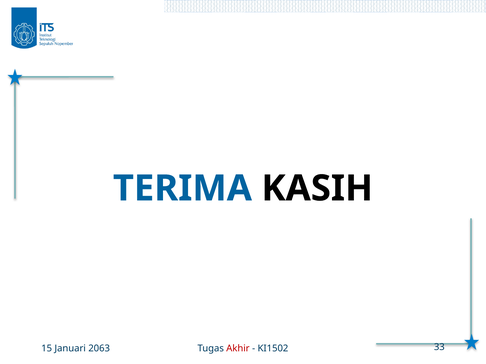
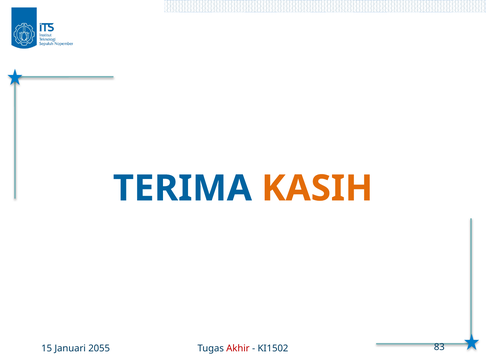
KASIH colour: black -> orange (317, 189)
2063: 2063 -> 2055 (99, 349)
33: 33 -> 83 (439, 347)
